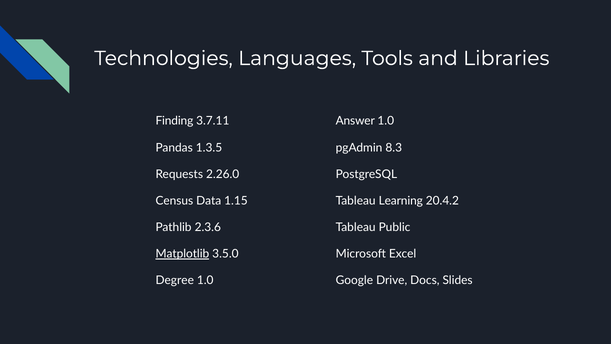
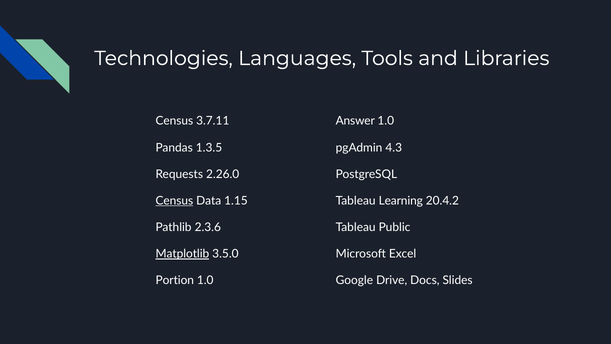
Finding: Finding -> Census (174, 121)
8.3: 8.3 -> 4.3 (394, 147)
Census underline: none -> present (174, 201)
Degree: Degree -> Portion (175, 280)
